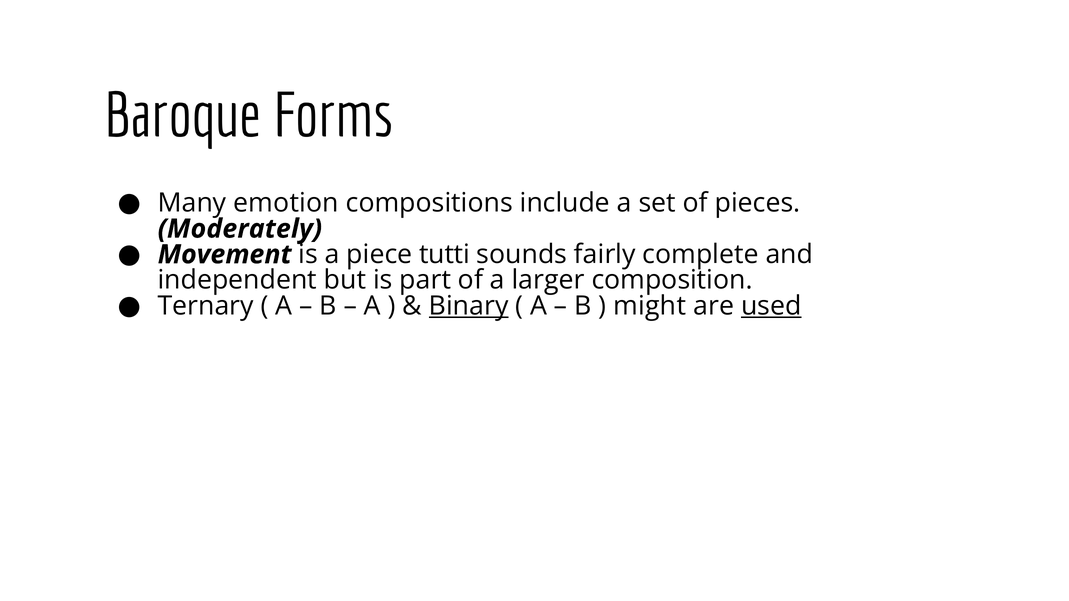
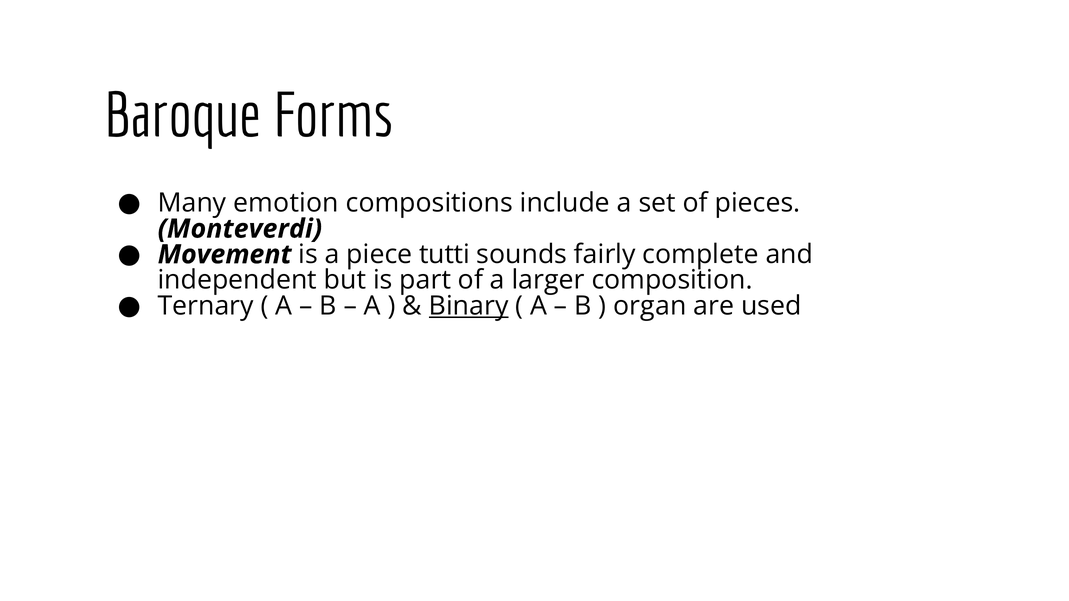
Moderately: Moderately -> Monteverdi (240, 229)
might: might -> organ (650, 306)
used underline: present -> none (771, 306)
